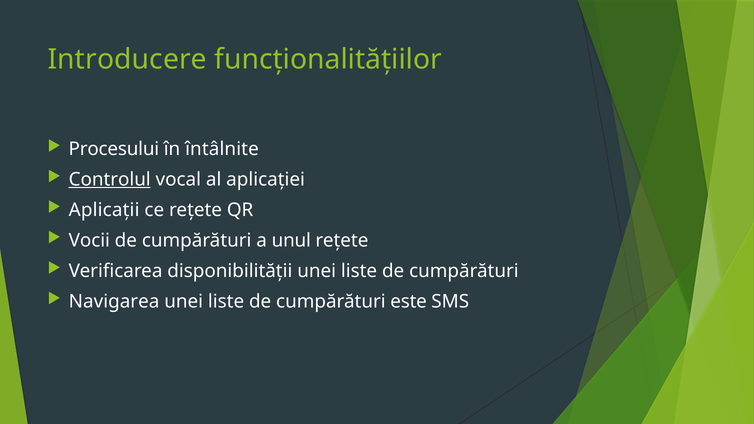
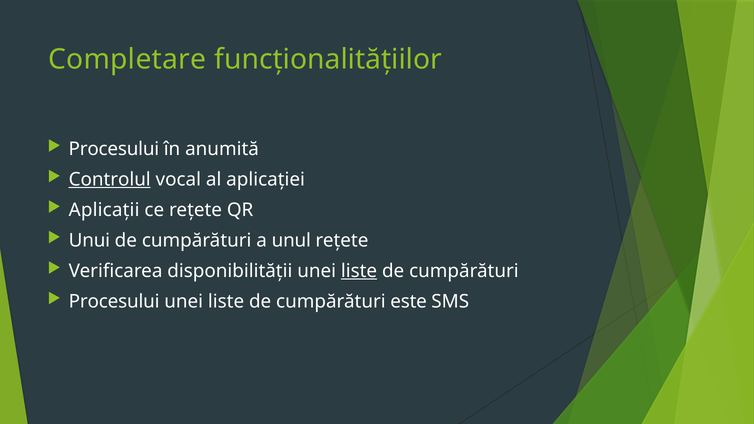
Introducere: Introducere -> Completare (127, 59)
întâlnite: întâlnite -> anumită (222, 149)
Vocii: Vocii -> Unui (89, 241)
liste underline: none -> present (359, 271)
Navigarea: Navigarea -> Procesului (114, 301)
